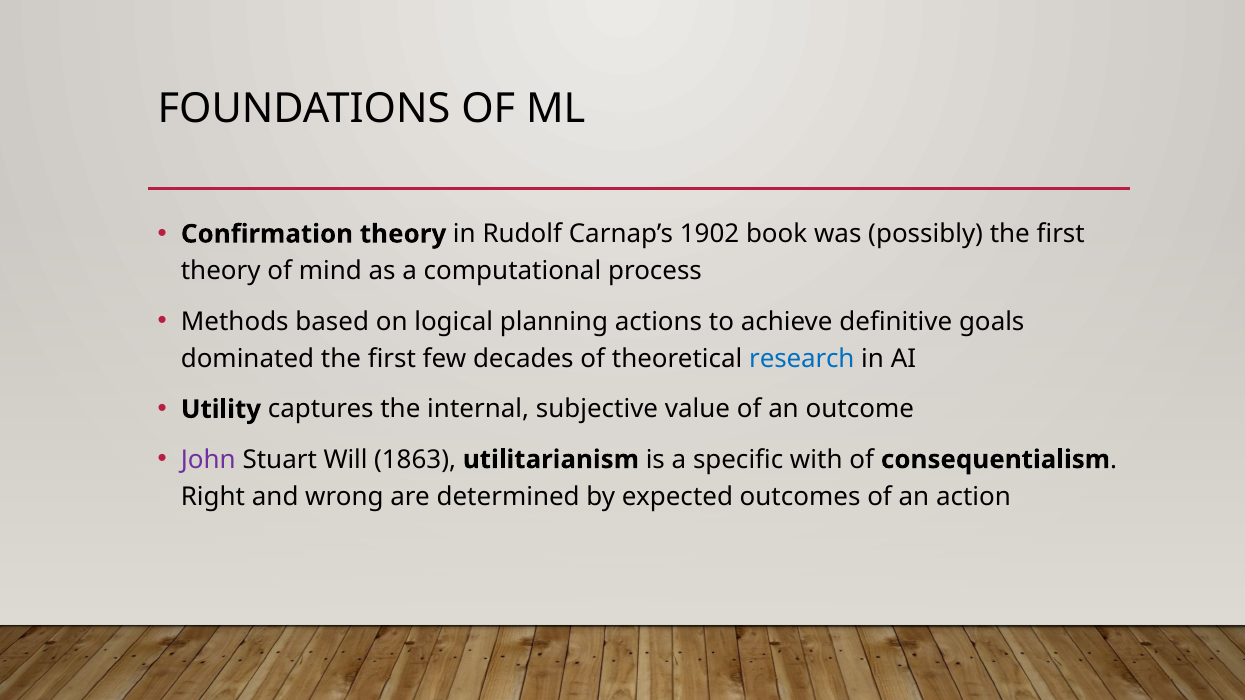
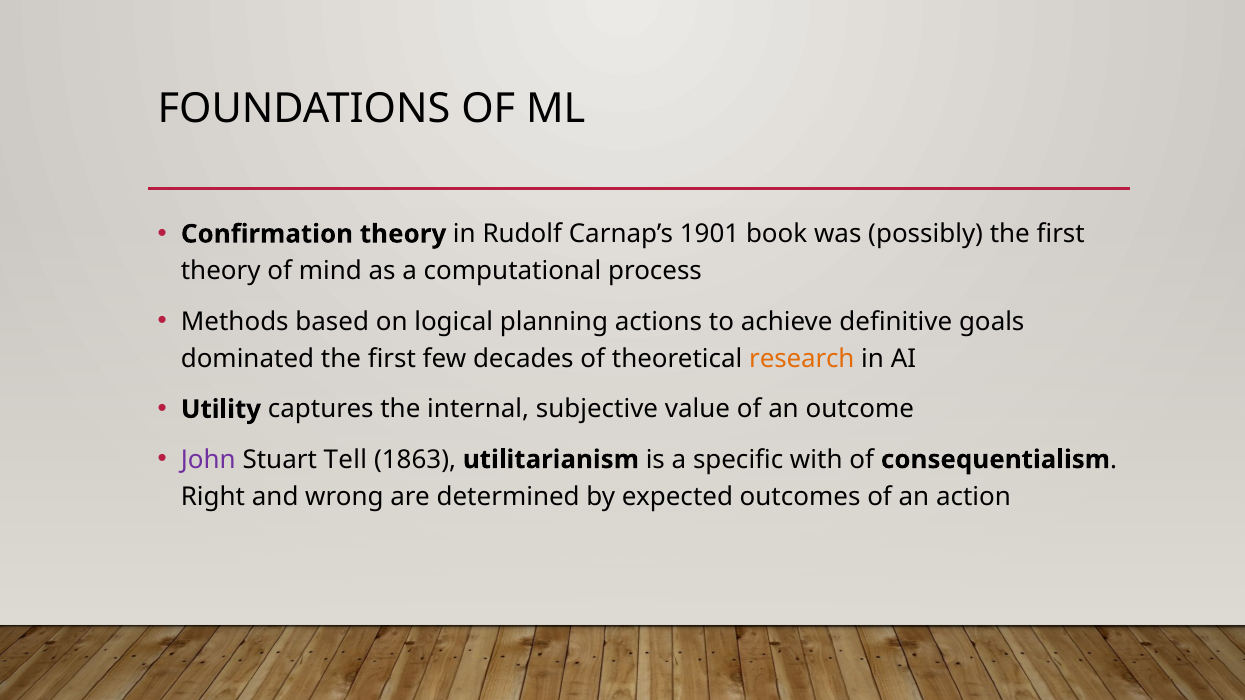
1902: 1902 -> 1901 (710, 234)
research colour: blue -> orange (802, 359)
Will: Will -> Tell (345, 460)
